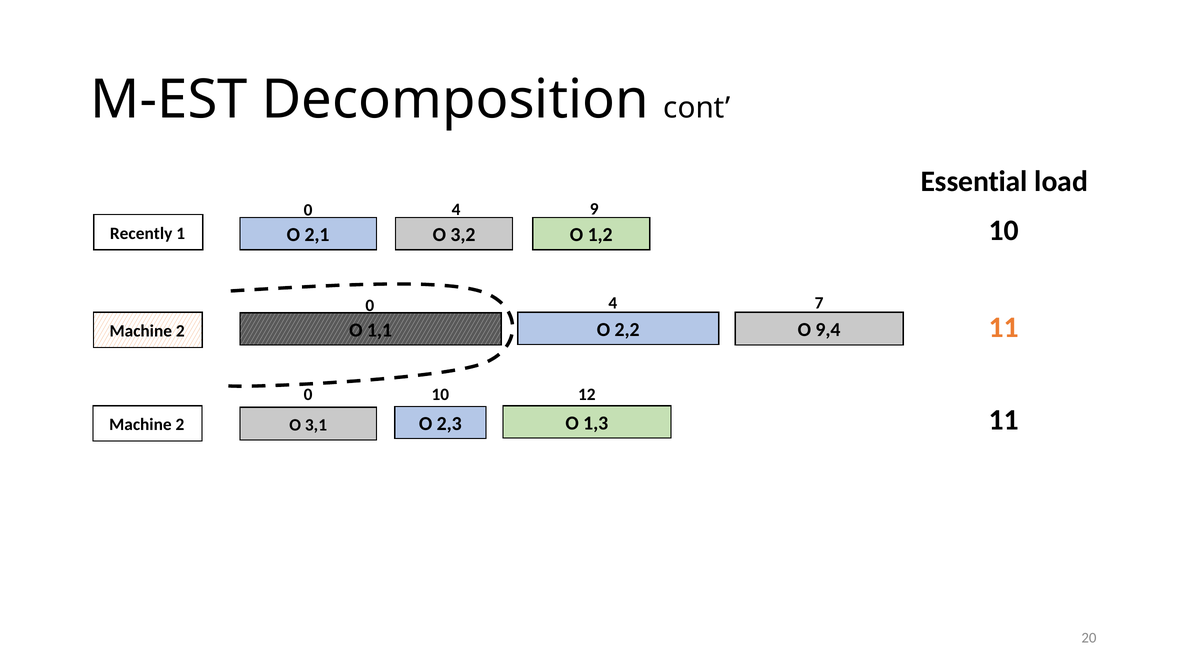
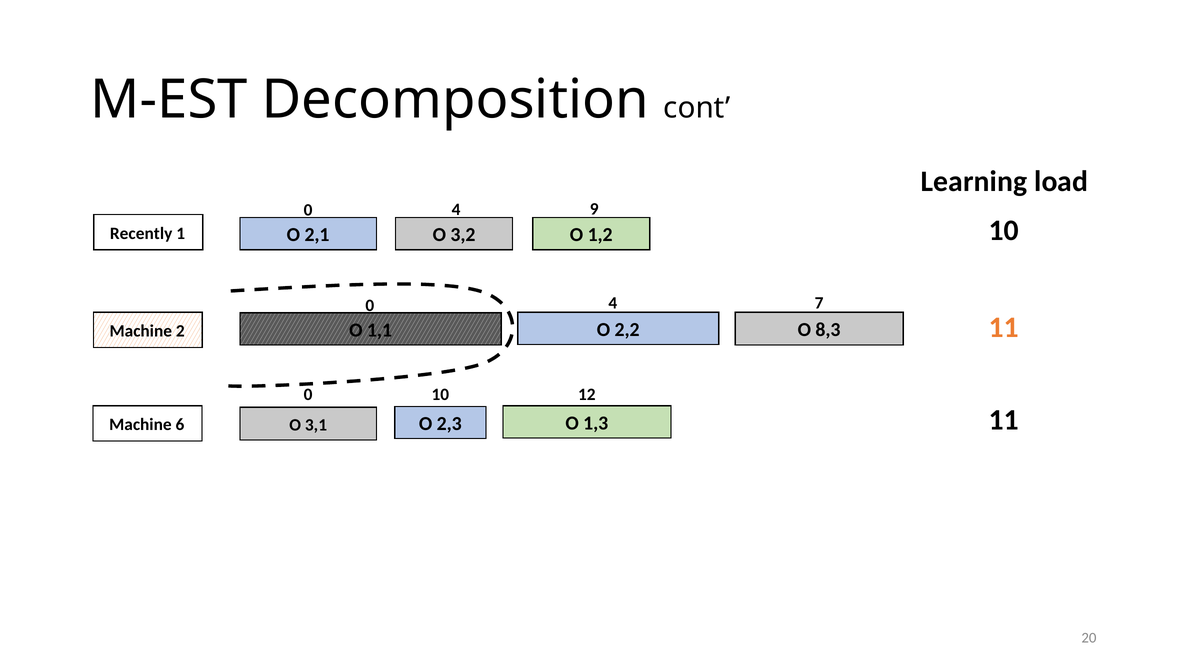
Essential: Essential -> Learning (974, 181)
9,4: 9,4 -> 8,3 (828, 330)
2: 2 -> 6 (180, 424)
